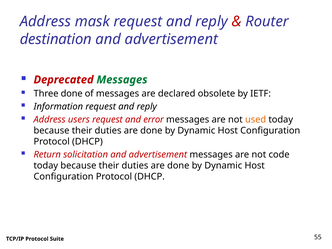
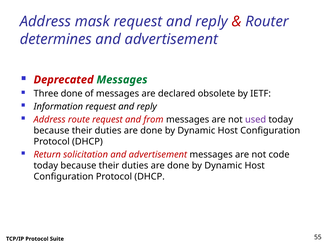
destination: destination -> determines (56, 39)
users: users -> route (79, 119)
error: error -> from (153, 119)
used colour: orange -> purple (256, 119)
